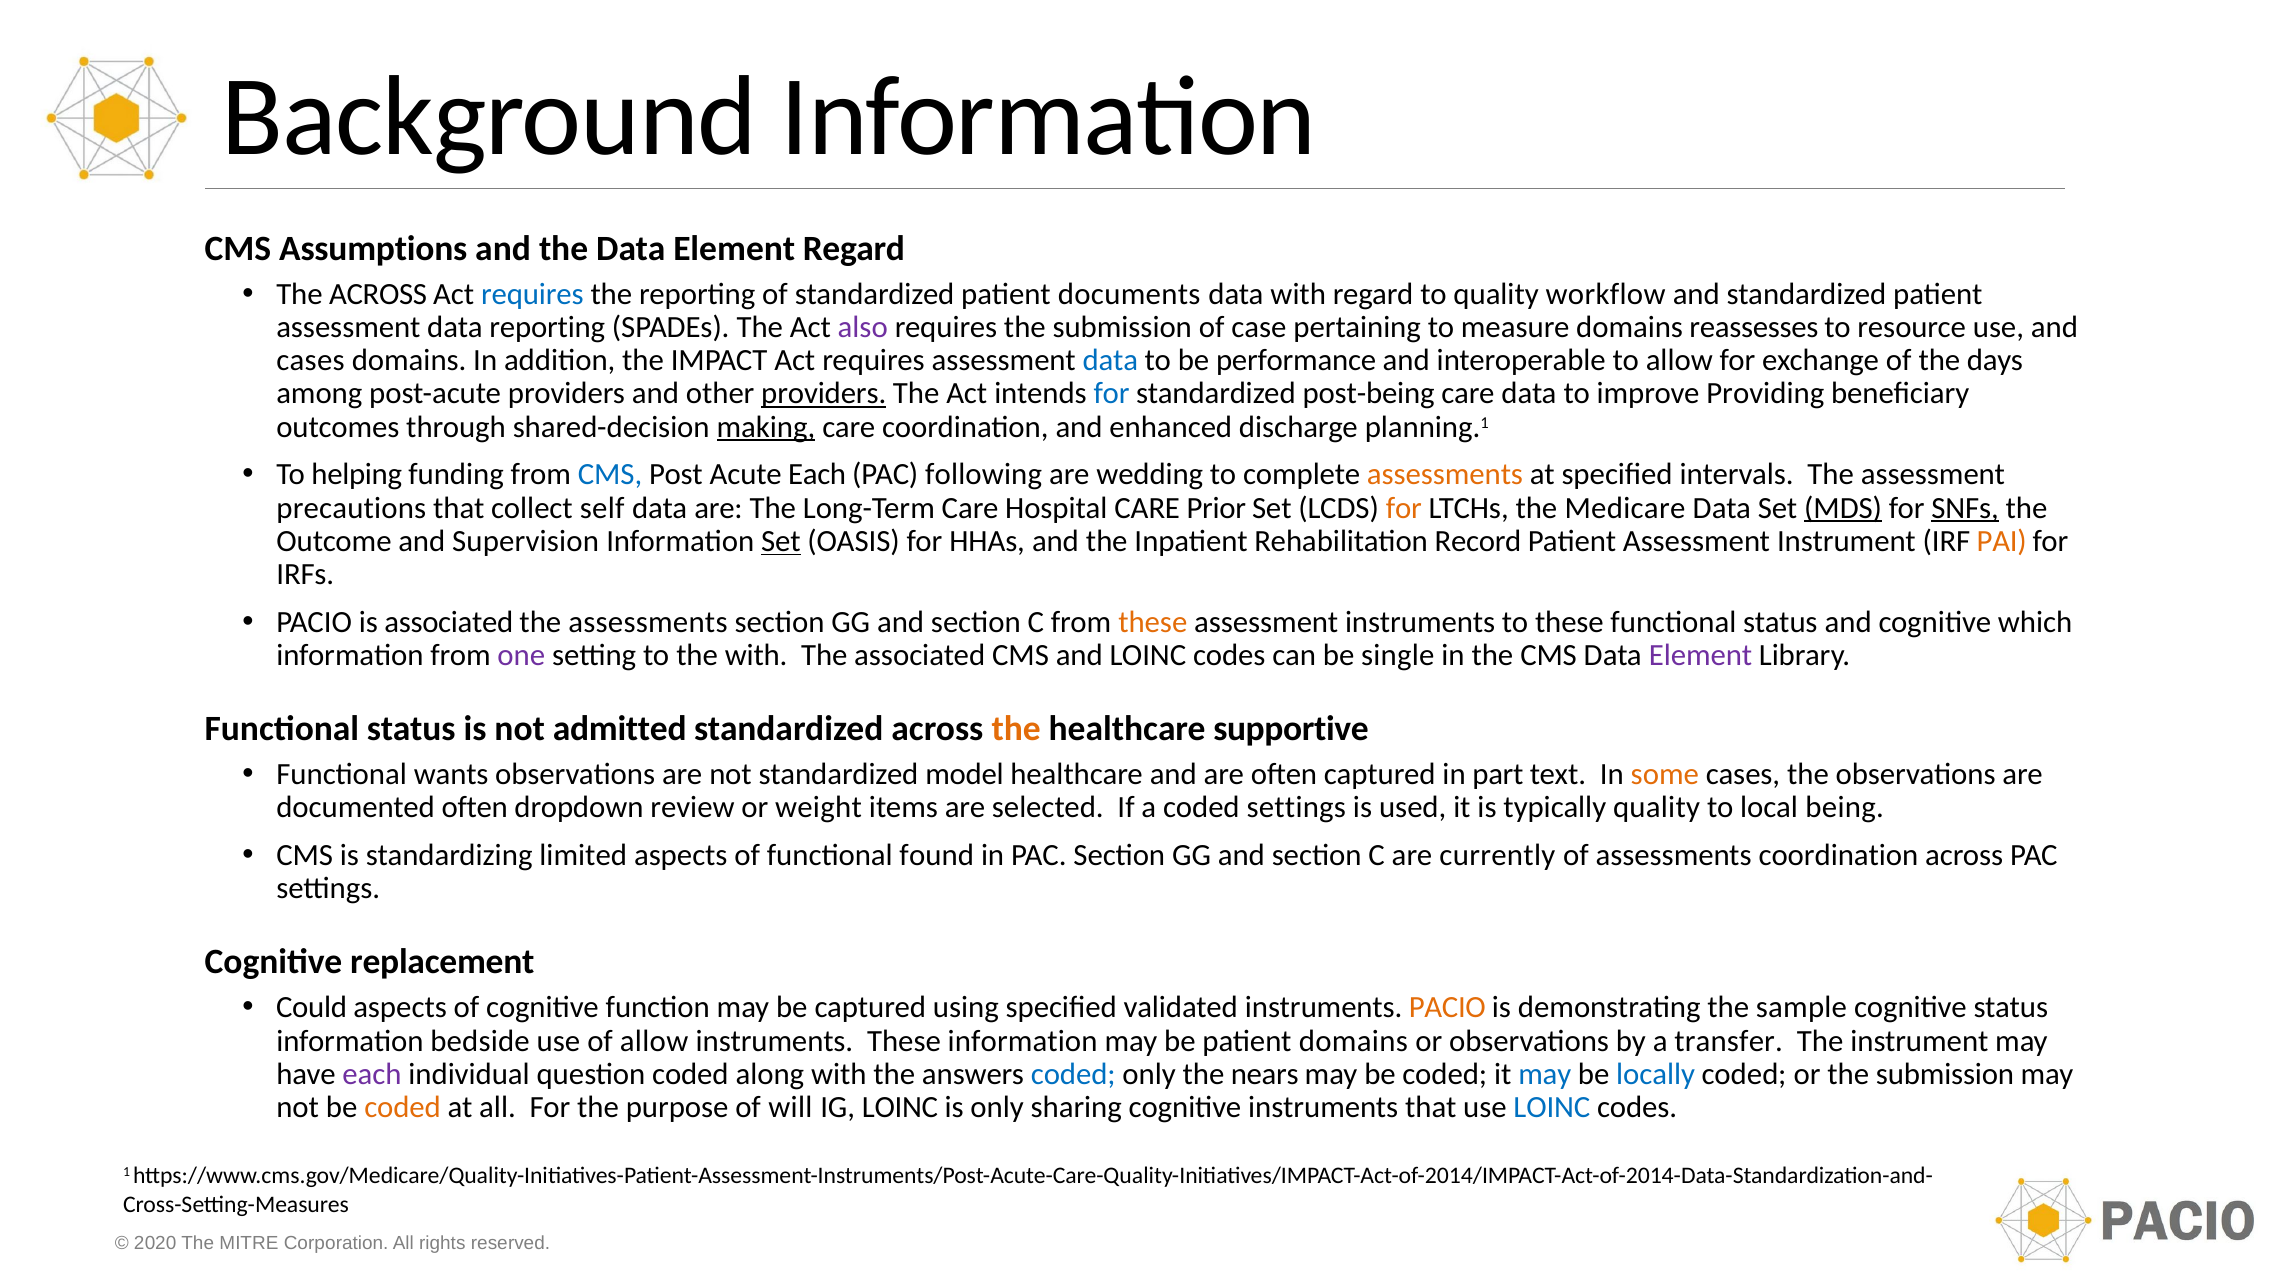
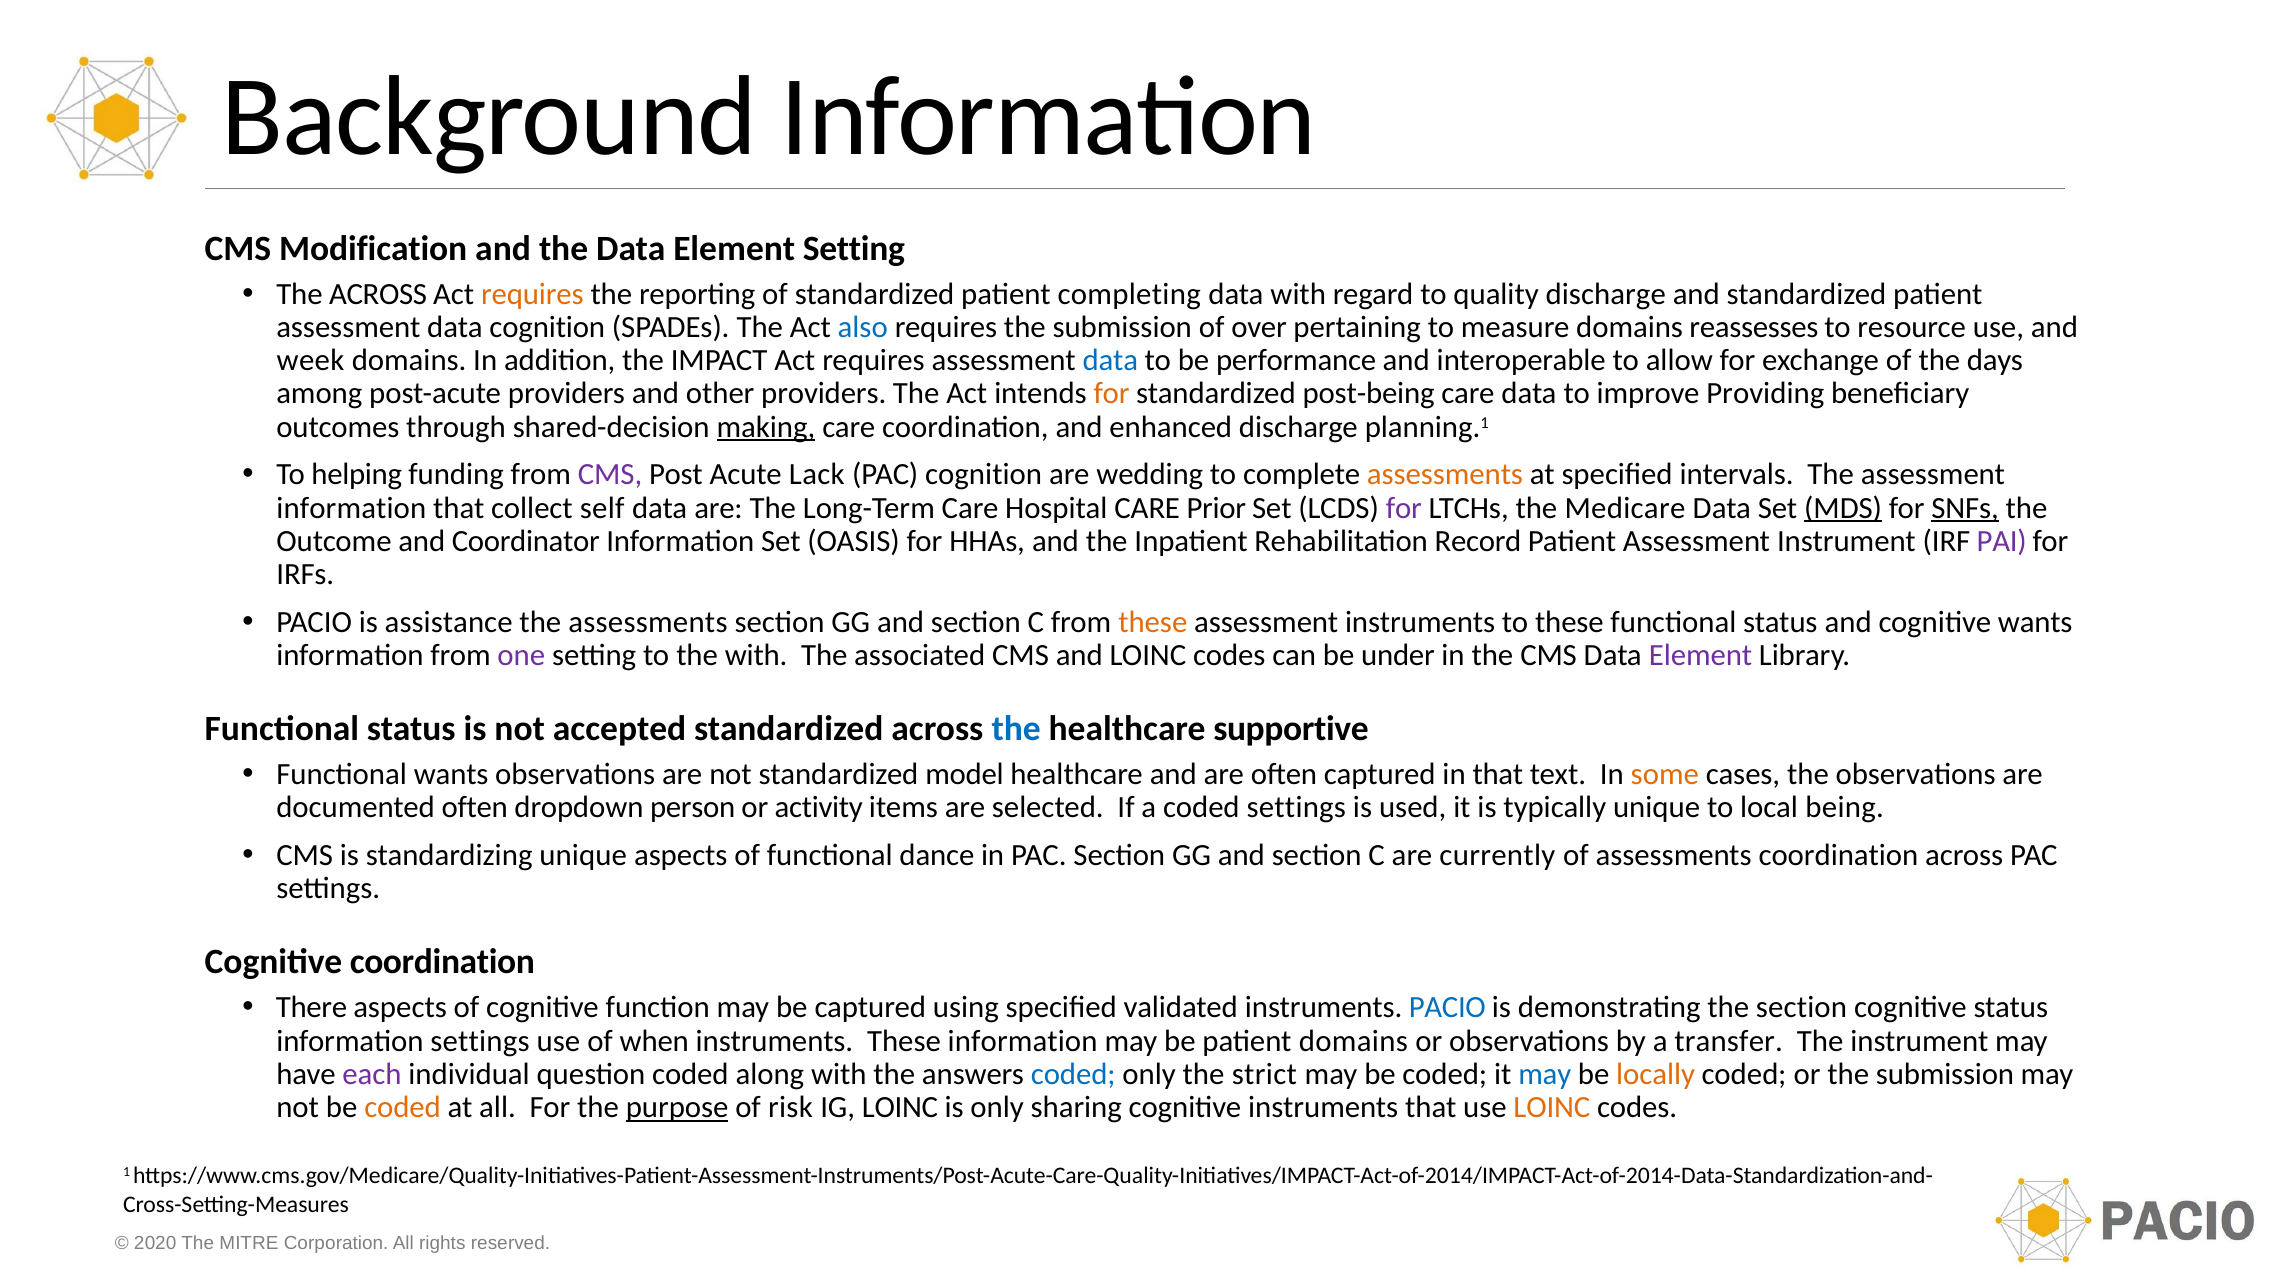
Assumptions: Assumptions -> Modification (373, 249)
Element Regard: Regard -> Setting (854, 249)
requires colour: blue -> orange (532, 294)
documents: documents -> completing (1129, 294)
quality workflow: workflow -> discharge (1606, 294)
data reporting: reporting -> cognition (547, 327)
also colour: purple -> blue (863, 327)
case: case -> over (1259, 327)
cases: cases -> week (310, 361)
providers underline: present -> none (824, 394)
for colour: blue -> orange (1112, 394)
CMS colour: blue -> purple (610, 475)
Acute Each: Each -> Lack (817, 475)
PAC following: following -> cognition (984, 475)
precautions: precautions -> information (351, 508)
for colour: orange -> purple (1404, 508)
Supervision: Supervision -> Coordinator (526, 541)
Set underline: present -> none (781, 541)
PAI colour: orange -> purple (2002, 541)
is associated: associated -> assistance (449, 622)
cognitive which: which -> wants (2035, 622)
single: single -> under (1398, 656)
admitted: admitted -> accepted (620, 729)
the colour: orange -> blue (1016, 729)
in part: part -> that (1498, 775)
review: review -> person (693, 808)
weight: weight -> activity (819, 808)
typically quality: quality -> unique (1657, 808)
standardizing limited: limited -> unique (583, 856)
found: found -> dance (937, 856)
Cognitive replacement: replacement -> coordination (442, 963)
Could: Could -> There (312, 1008)
PACIO colour: orange -> blue (1447, 1008)
the sample: sample -> section (1802, 1008)
information bedside: bedside -> settings (480, 1042)
of allow: allow -> when (654, 1042)
nears: nears -> strict (1264, 1075)
locally colour: blue -> orange (1656, 1075)
purpose underline: none -> present (677, 1108)
will: will -> risk (790, 1108)
LOINC colour: blue -> orange (1552, 1108)
